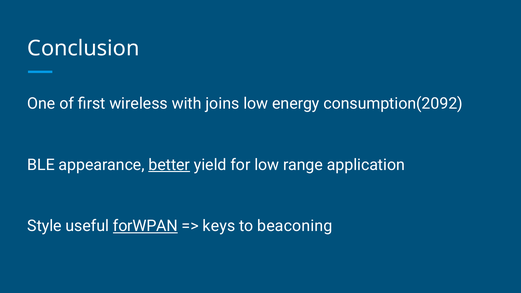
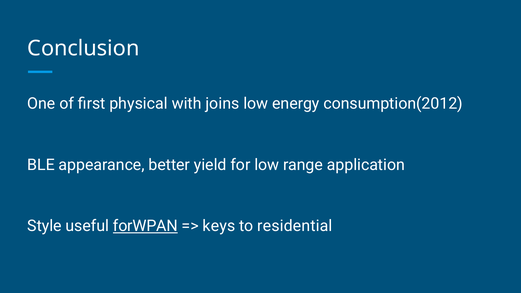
wireless: wireless -> physical (139, 104)
consumption(2092: consumption(2092 -> consumption(2012 (393, 104)
better underline: present -> none (169, 165)
beaconing: beaconing -> residential (295, 226)
